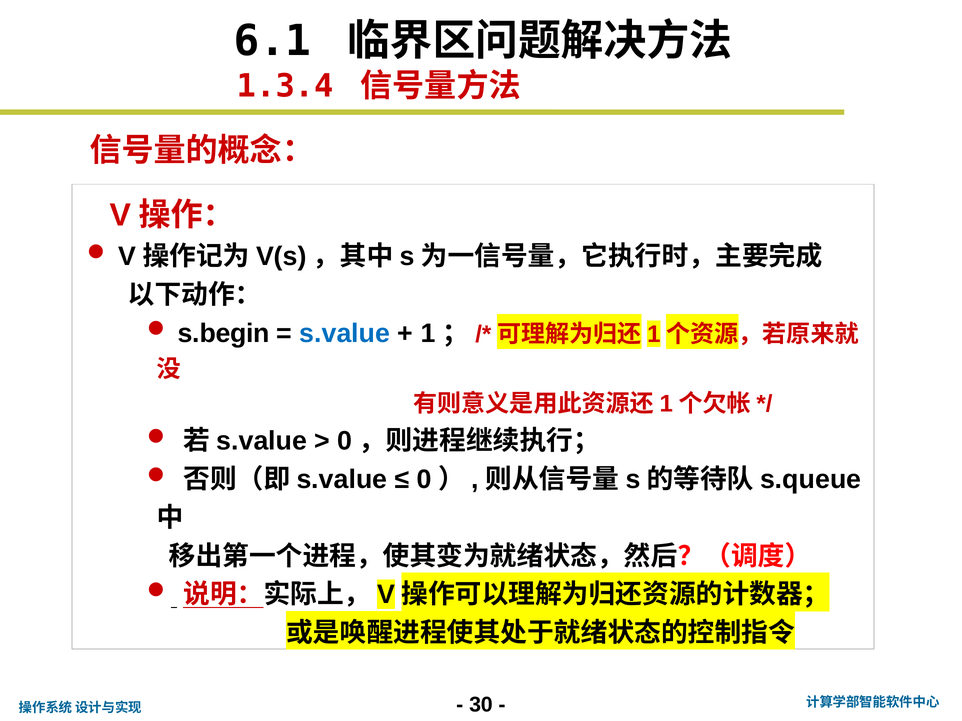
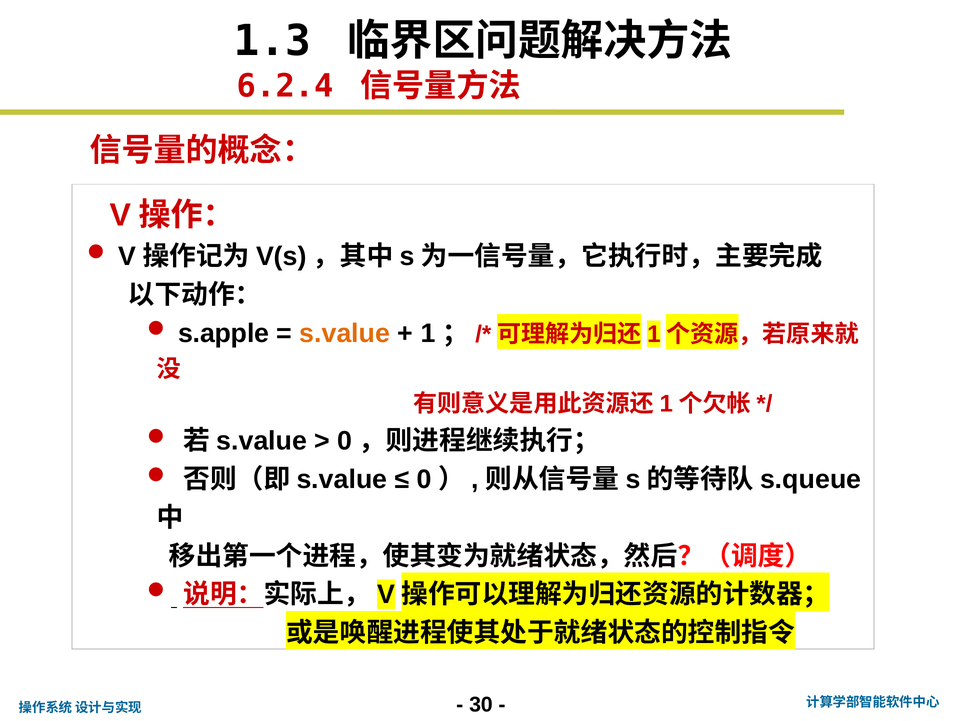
6.1: 6.1 -> 1.3 (273, 41)
1.3.4: 1.3.4 -> 6.2.4 (285, 86)
s.begin: s.begin -> s.apple (224, 333)
s.value colour: blue -> orange (345, 333)
